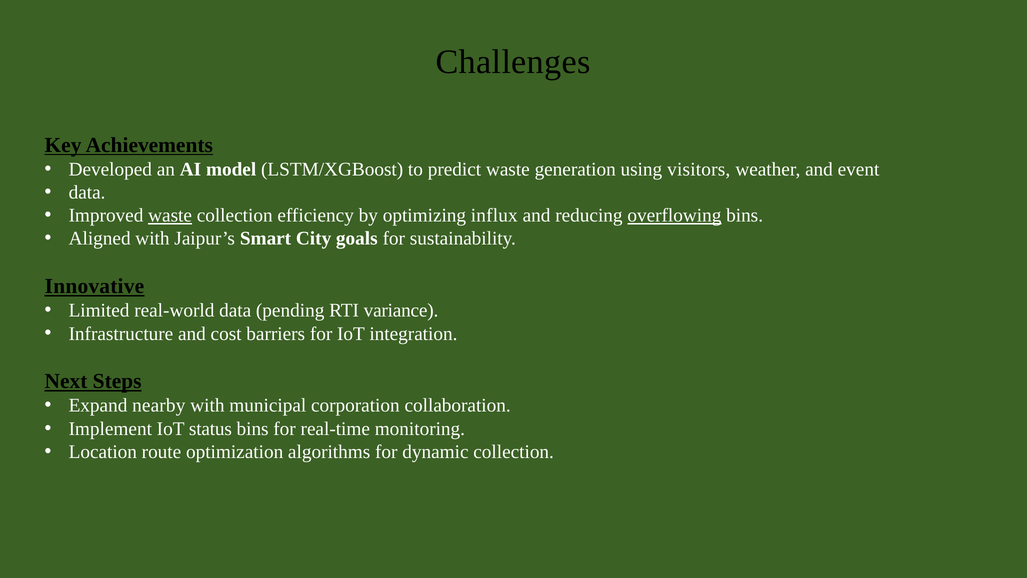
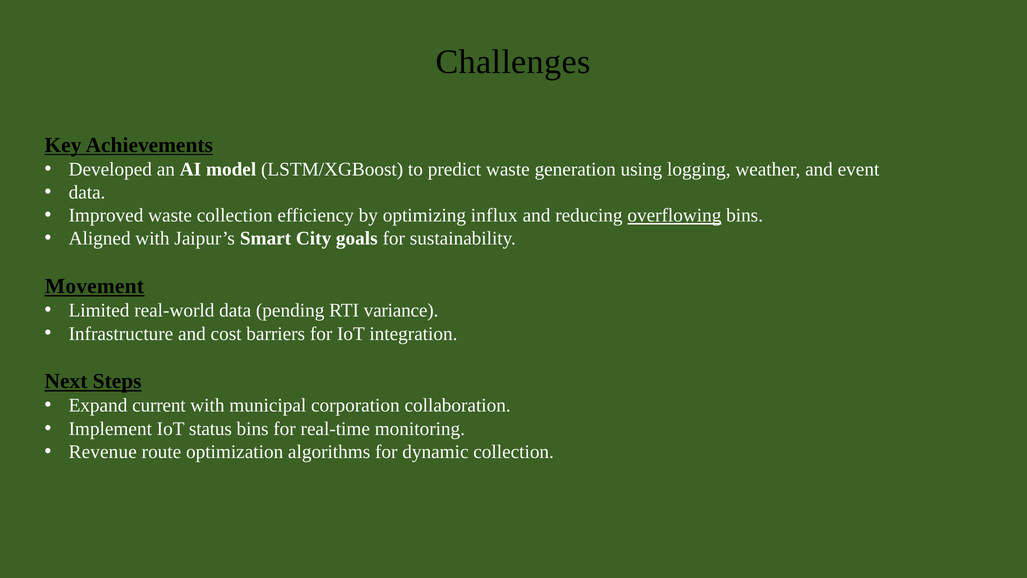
visitors: visitors -> logging (699, 169)
waste underline: present -> none (170, 215)
Innovative: Innovative -> Movement (94, 286)
nearby: nearby -> current (159, 405)
Location: Location -> Revenue (103, 452)
